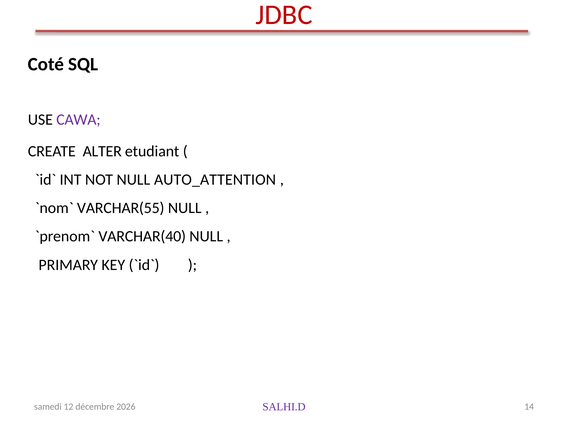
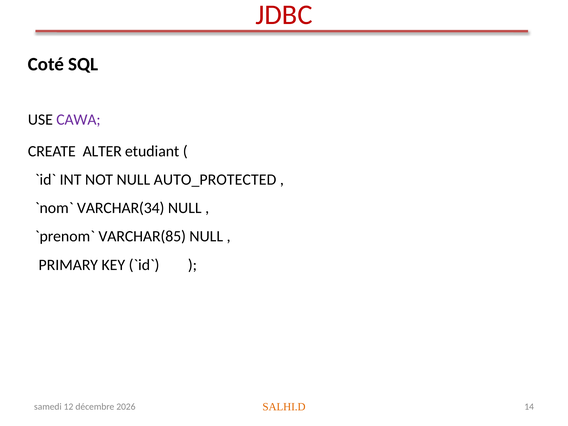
AUTO_ATTENTION: AUTO_ATTENTION -> AUTO_PROTECTED (215, 180)
VARCHAR(55: VARCHAR(55 -> VARCHAR(34 (121, 208)
VARCHAR(40: VARCHAR(40 -> VARCHAR(85 (142, 236)
SALHI.D colour: purple -> orange (284, 407)
